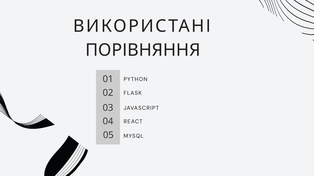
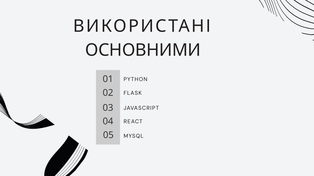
ПОРІВНЯННЯ: ПОРІВНЯННЯ -> ОСНОВНИМИ (143, 50)
